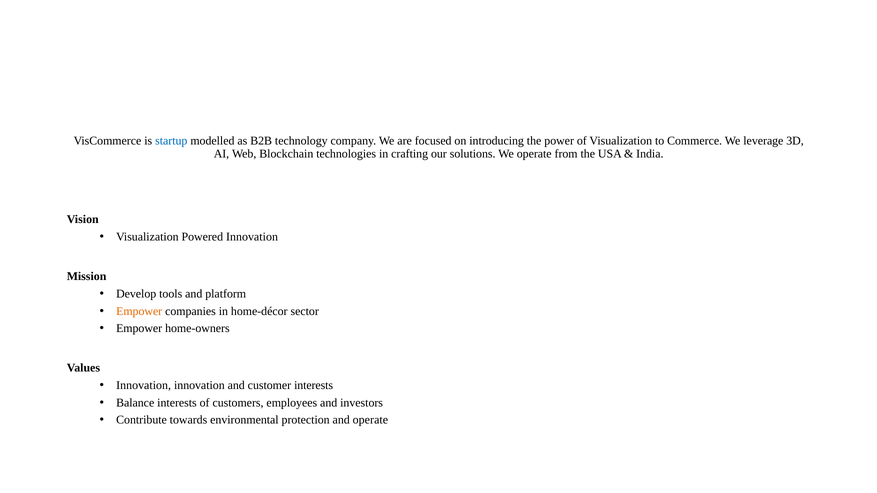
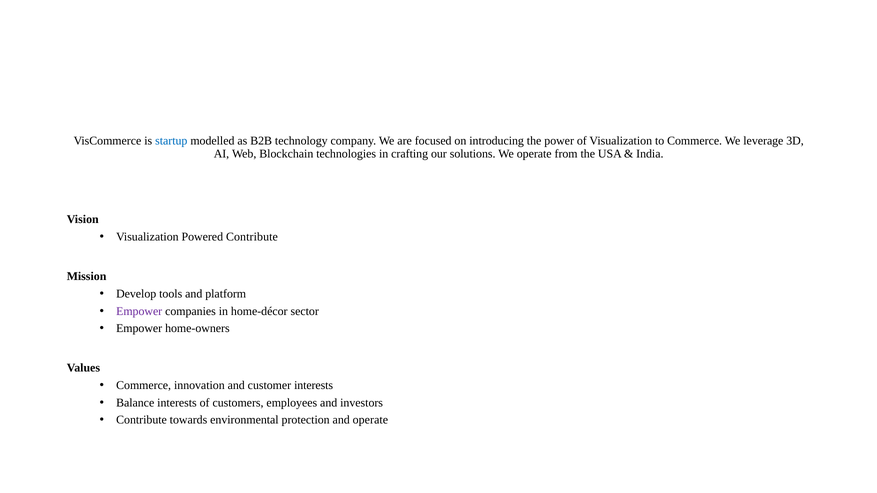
Powered Innovation: Innovation -> Contribute (252, 237)
Empower colour: orange -> purple (139, 311)
Innovation: Innovation -> Commerce (144, 385)
